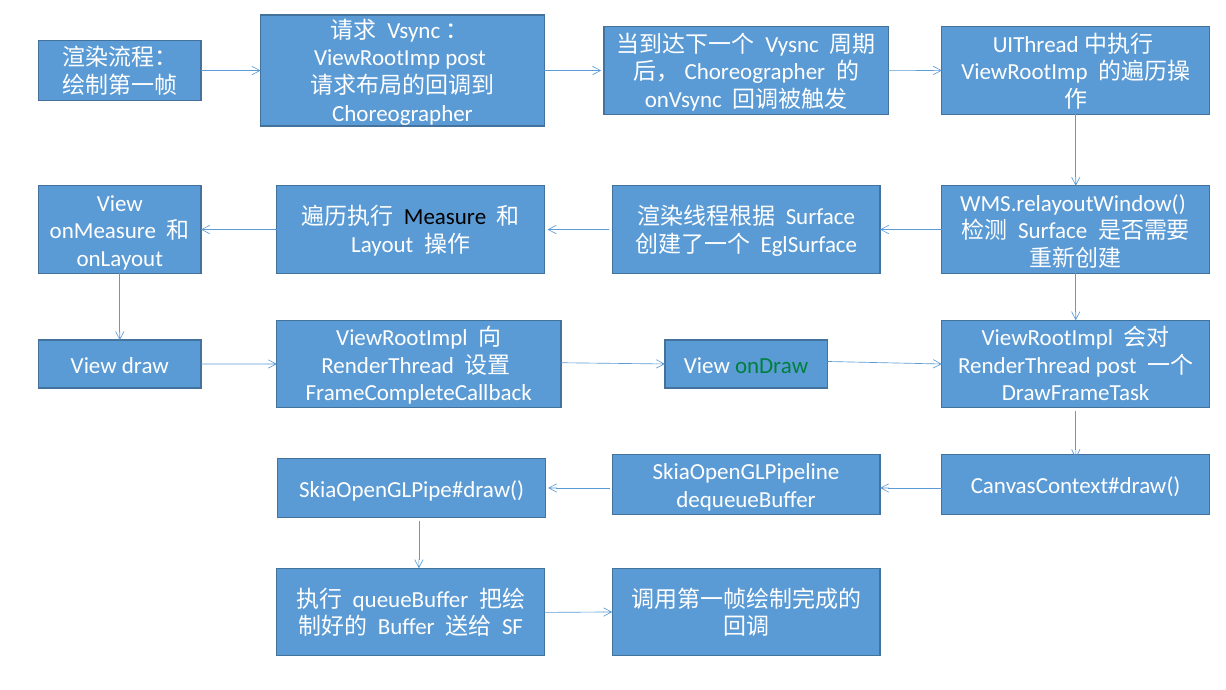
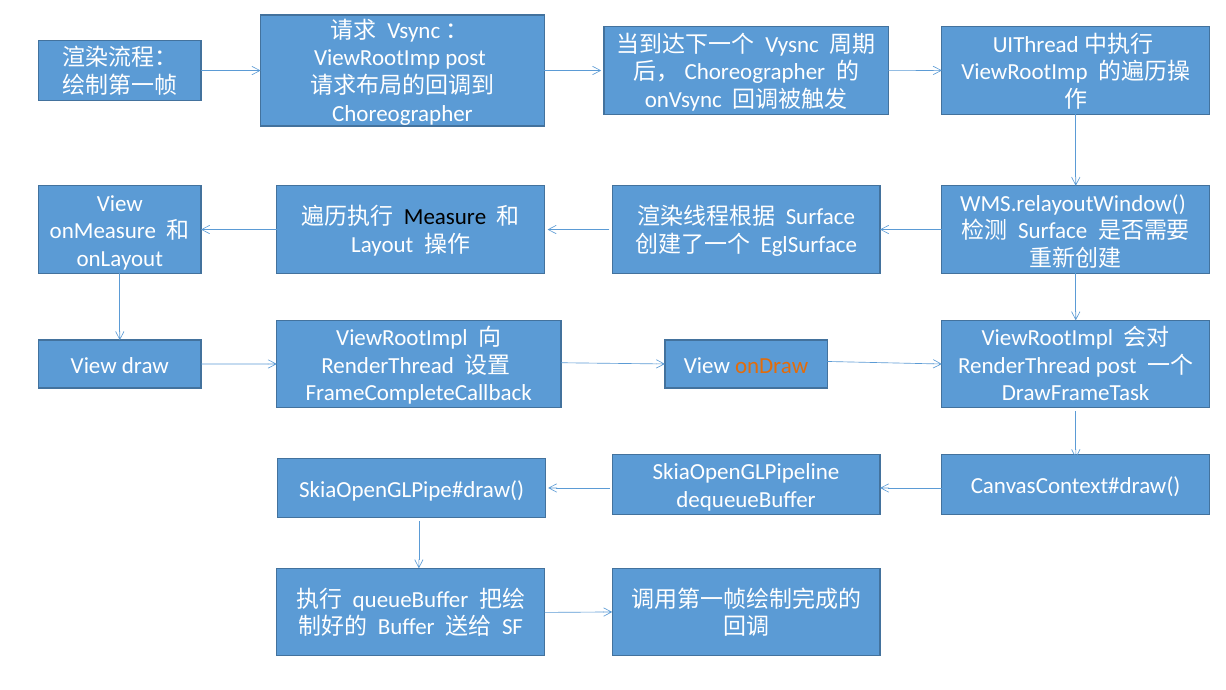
onDraw colour: green -> orange (772, 365)
